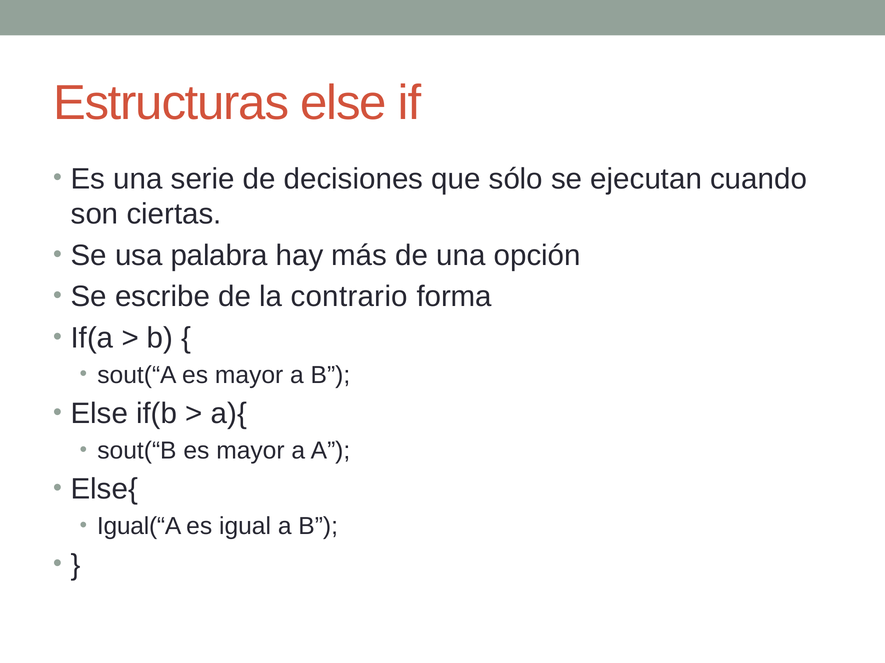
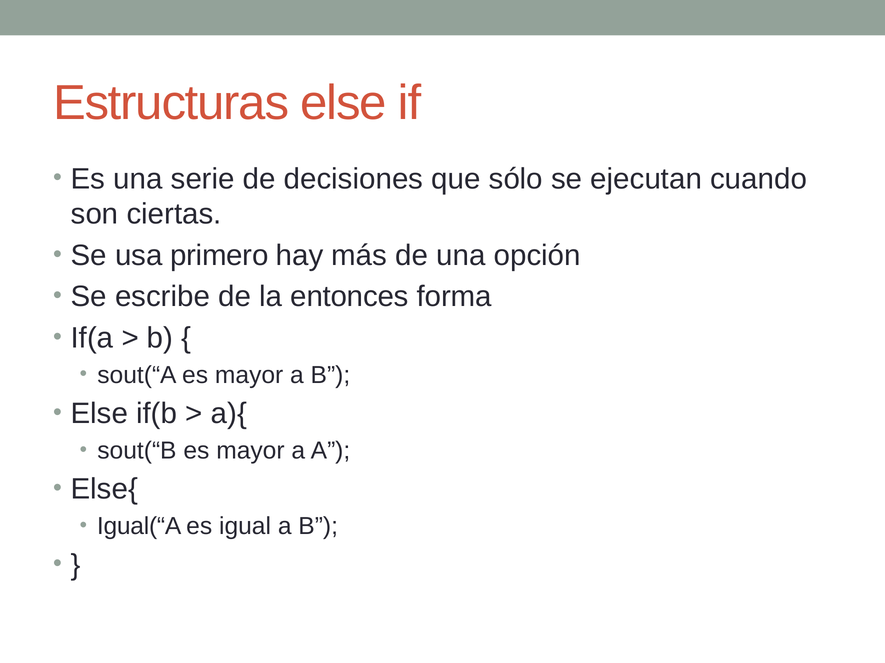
palabra: palabra -> primero (219, 256)
contrario: contrario -> entonces (349, 297)
